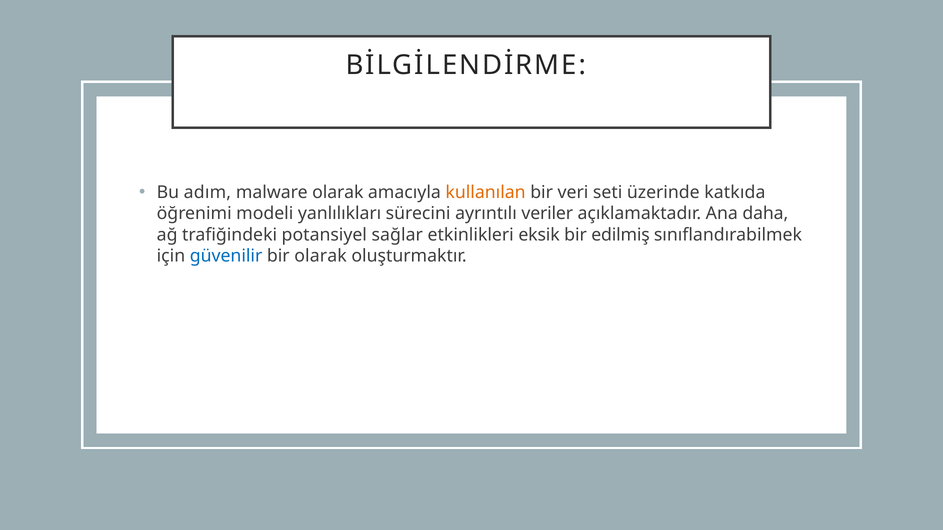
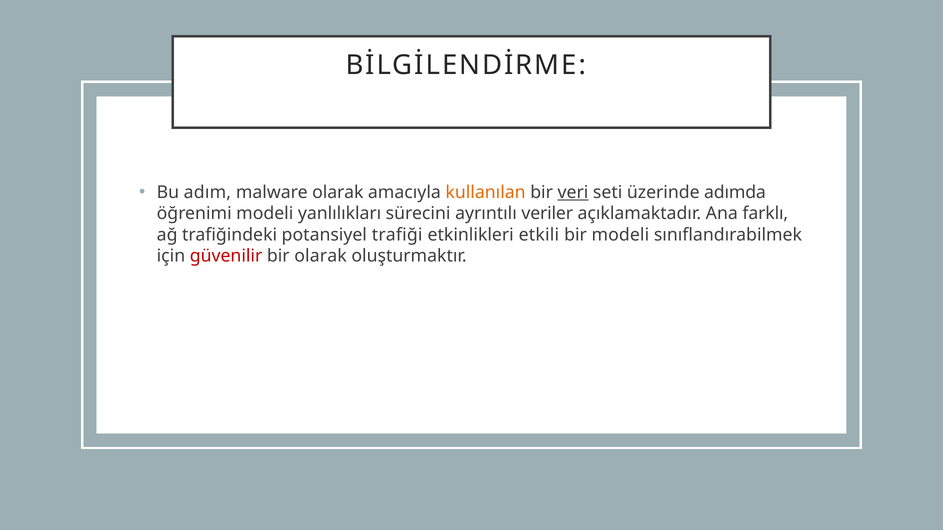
veri underline: none -> present (573, 193)
katkıda: katkıda -> adımda (735, 193)
daha: daha -> farklı (765, 214)
sağlar: sağlar -> trafiği (397, 235)
eksik: eksik -> etkili (539, 235)
bir edilmiş: edilmiş -> modeli (620, 235)
güvenilir colour: blue -> red (226, 256)
